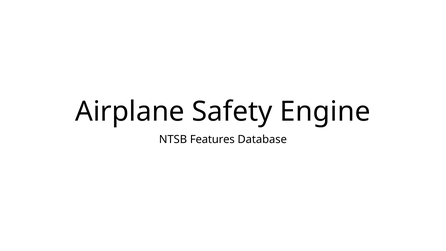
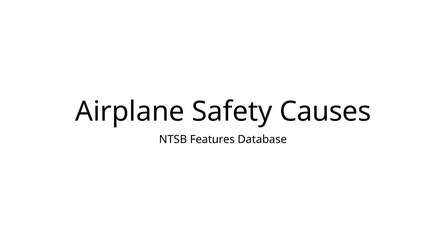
Engine: Engine -> Causes (325, 111)
